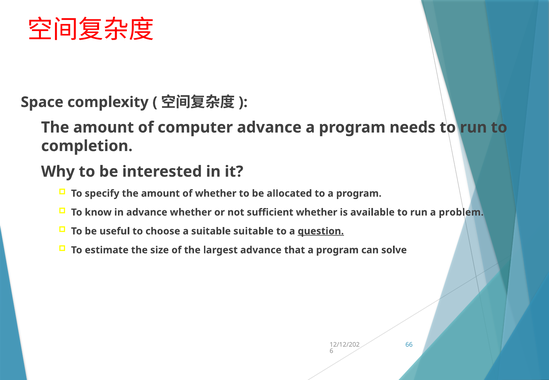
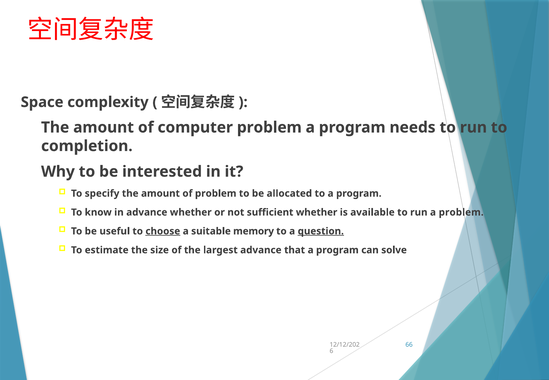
computer advance: advance -> problem (269, 127)
of whether: whether -> problem (216, 193)
choose underline: none -> present (163, 231)
suitable suitable: suitable -> memory (254, 231)
